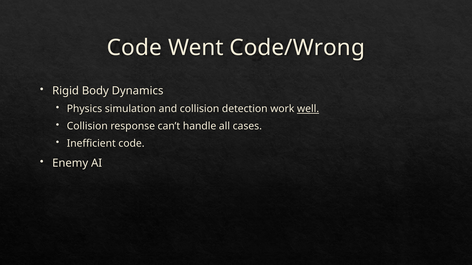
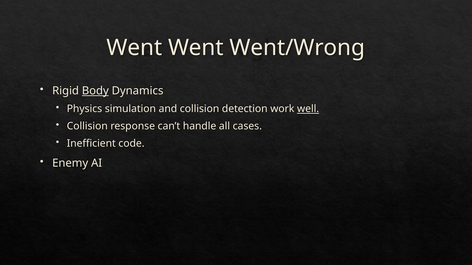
Code: Code -> Went (134, 48)
Code/Wrong: Code/Wrong -> Went/Wrong (297, 48)
Body underline: none -> present (95, 91)
